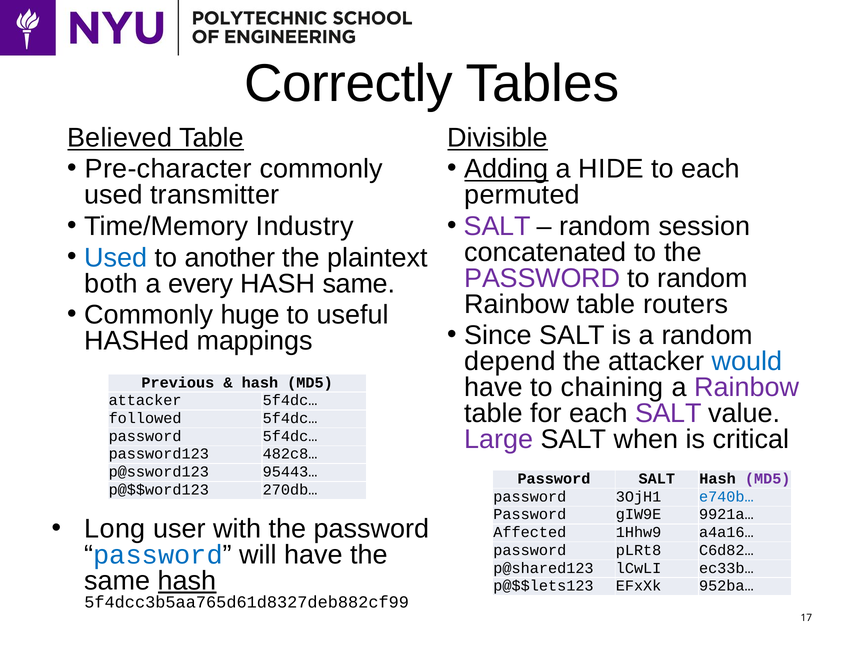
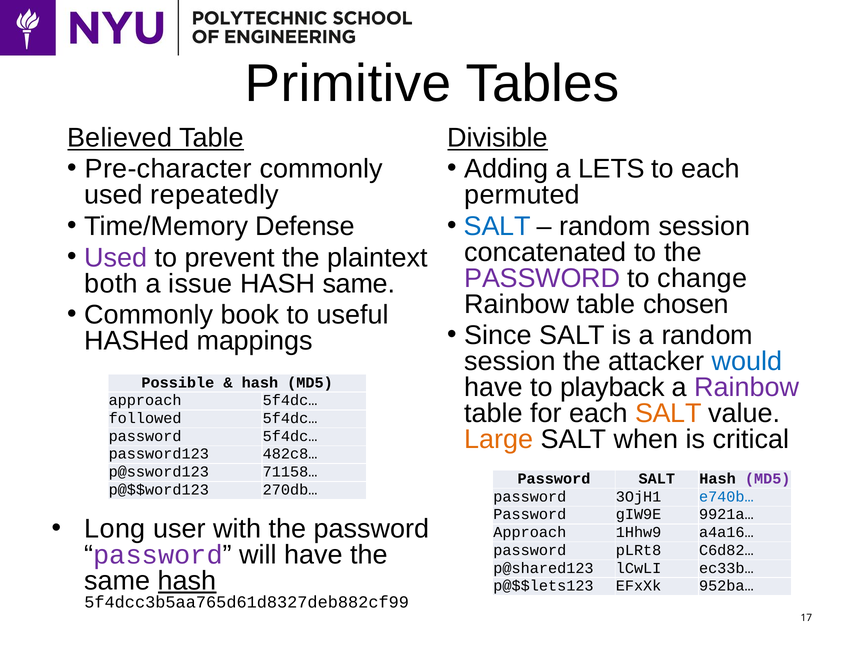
Correctly: Correctly -> Primitive (348, 84)
Adding underline: present -> none (506, 169)
HIDE: HIDE -> LETS (611, 169)
transmitter: transmitter -> repeatedly (215, 195)
Industry: Industry -> Defense (305, 226)
SALT colour: purple -> blue (497, 226)
Used colour: blue -> purple (116, 258)
another: another -> prevent (230, 258)
to random: random -> change (702, 278)
every: every -> issue (200, 284)
routers: routers -> chosen (686, 304)
huge: huge -> book (250, 315)
depend: depend -> session (510, 362)
chaining: chaining -> playback (612, 387)
Previous: Previous -> Possible (178, 383)
attacker: attacker -> approach (145, 400)
SALT colour: purple -> orange (668, 413)
Large colour: purple -> orange (499, 439)
95443…: 95443… -> 71158… (290, 472)
Affected: Affected -> Approach (530, 532)
password colour: blue -> purple (158, 555)
